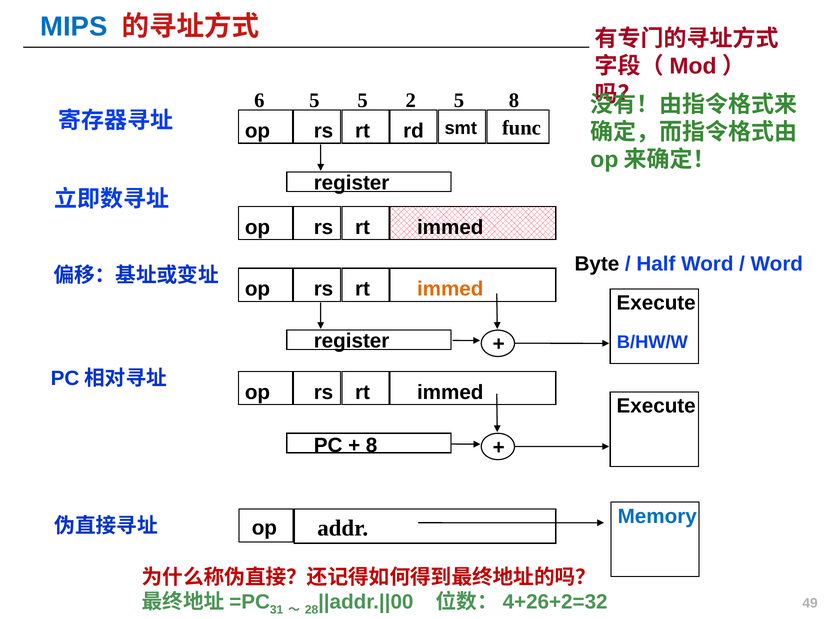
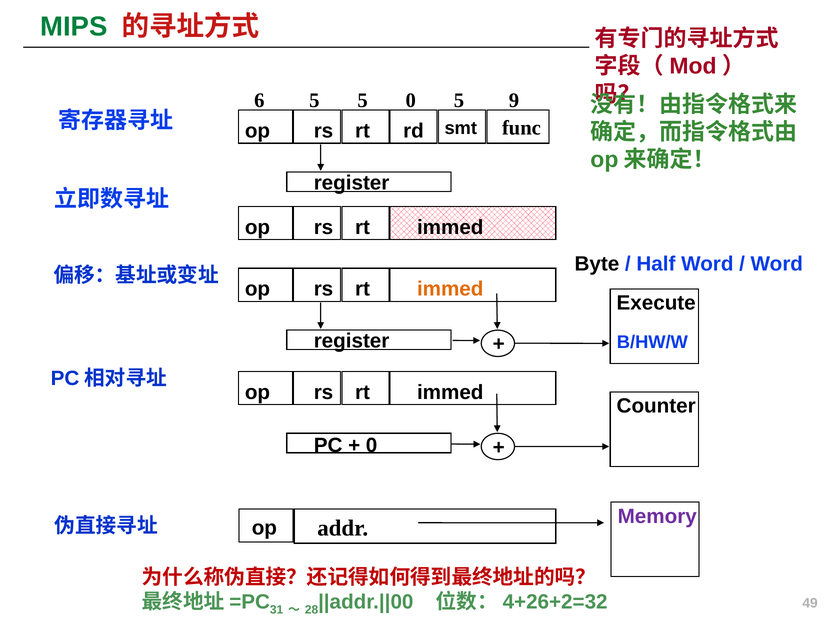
MIPS colour: blue -> green (74, 27)
5 2: 2 -> 0 (411, 101)
5 8: 8 -> 9 (514, 101)
Execute: Execute -> Counter (656, 406)
8: 8 -> 0 (372, 446)
Memory colour: blue -> purple (657, 517)
